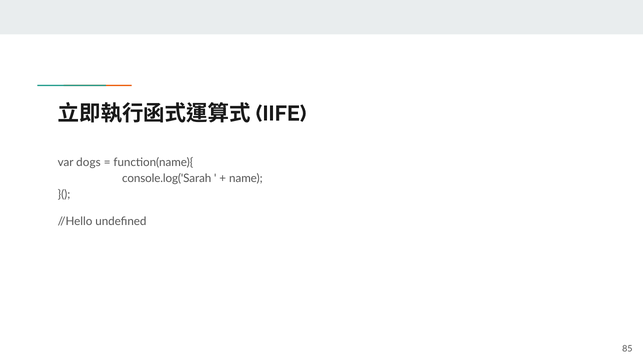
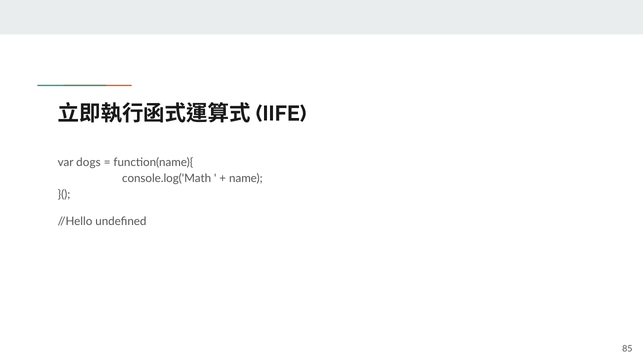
console.log('Sarah: console.log('Sarah -> console.log('Math (167, 178)
